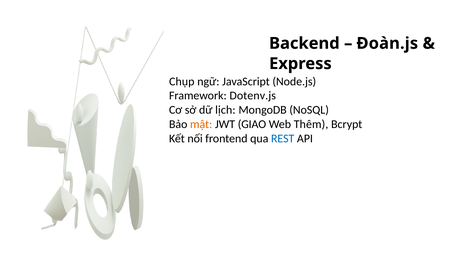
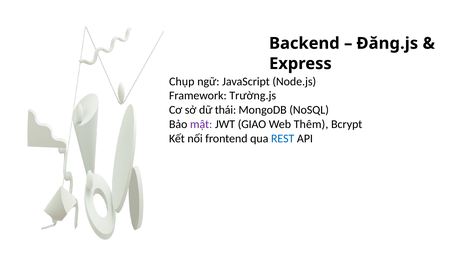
Đoàn.js: Đoàn.js -> Đăng.js (387, 43)
Dotenv.js: Dotenv.js -> Trường.js (253, 96)
lịch: lịch -> thái (226, 110)
mật colour: orange -> purple (201, 124)
